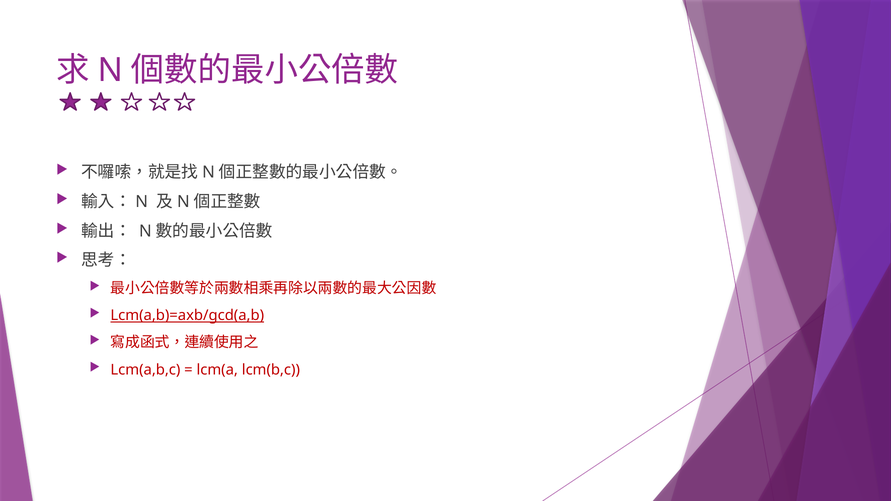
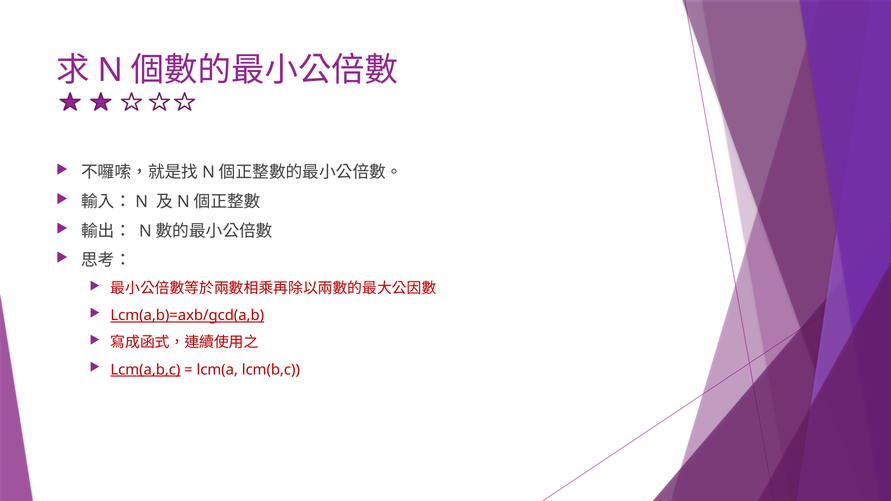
Lcm(a,b,c underline: none -> present (145, 370)
